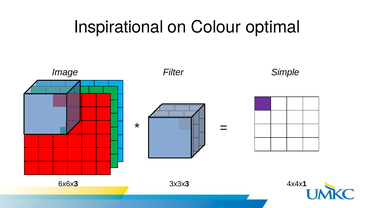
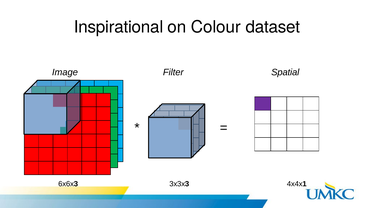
optimal: optimal -> dataset (273, 27)
Simple: Simple -> Spatial (285, 72)
